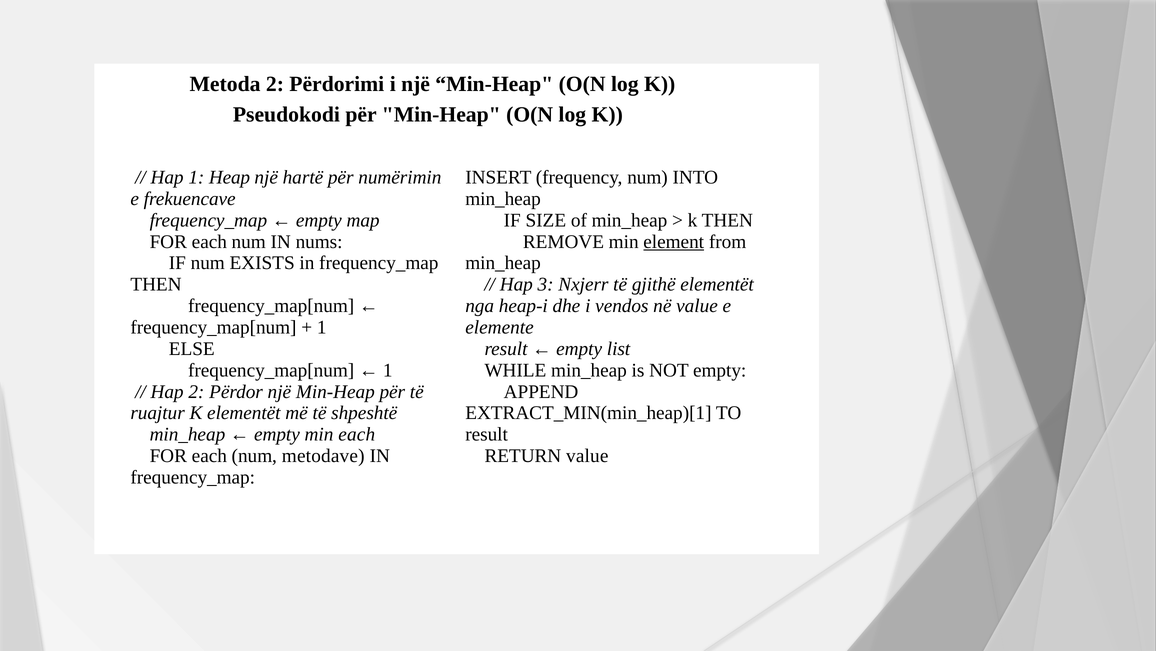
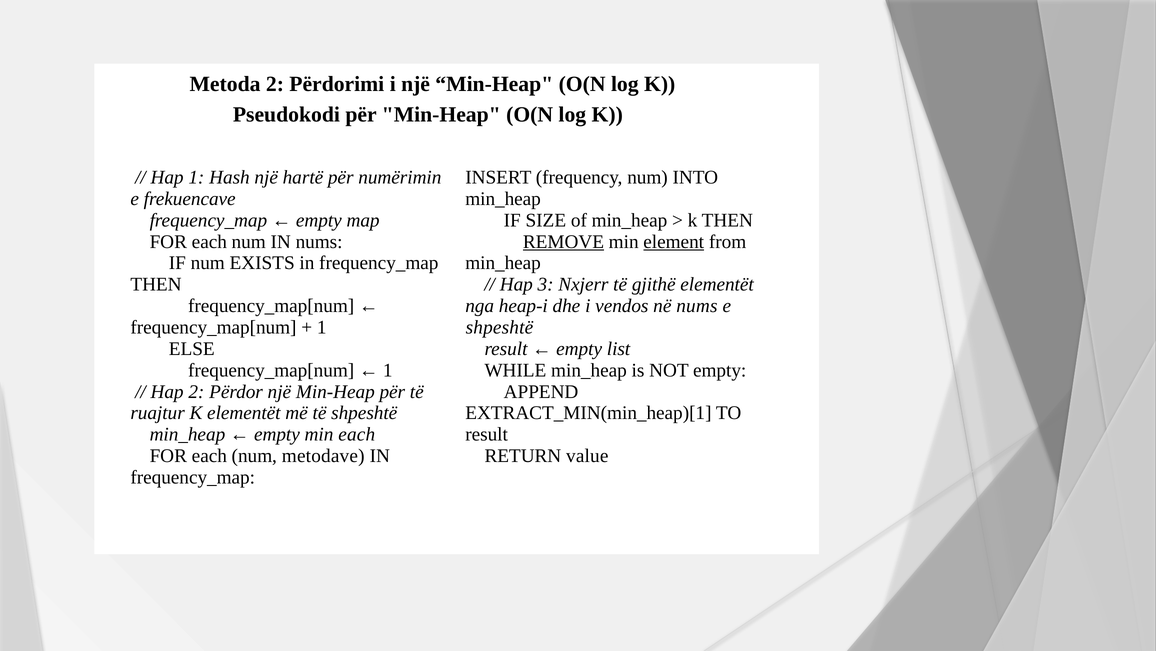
Heap: Heap -> Hash (229, 177)
REMOVE underline: none -> present (563, 241)
në value: value -> nums (697, 306)
elemente: elemente -> shpeshtë (499, 327)
